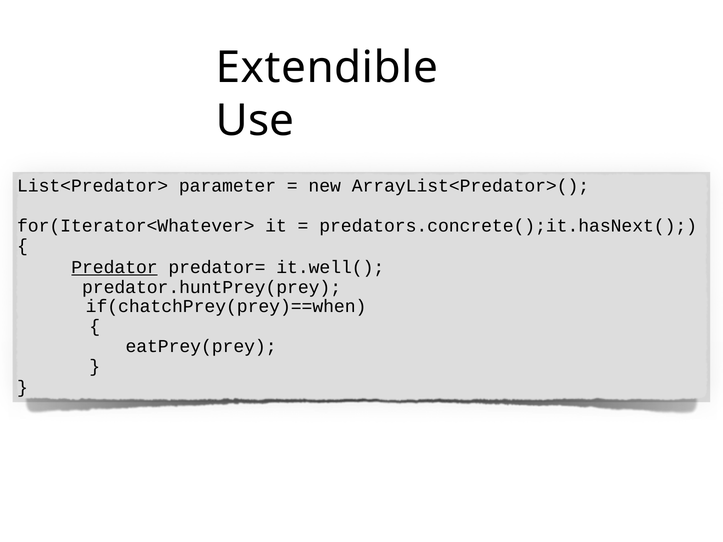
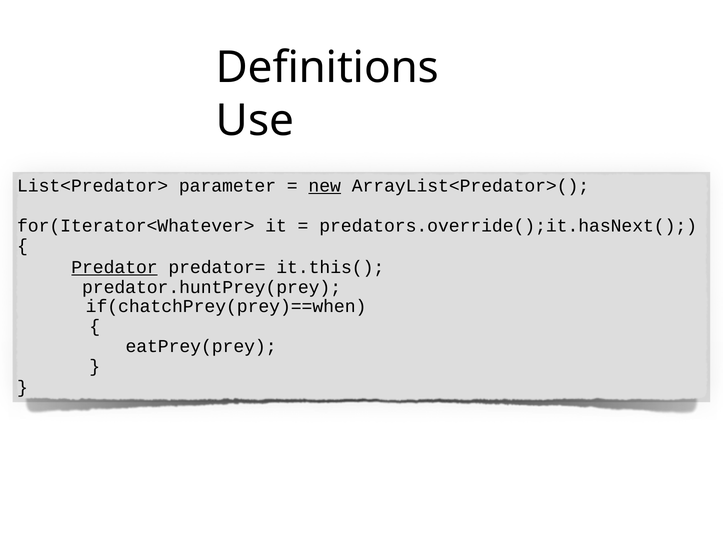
Extendible: Extendible -> Definitions (327, 68)
new underline: none -> present (325, 186)
predators.concrete();it.hasNext(: predators.concrete();it.hasNext( -> predators.override();it.hasNext( (508, 226)
it.well(: it.well( -> it.this( (330, 267)
